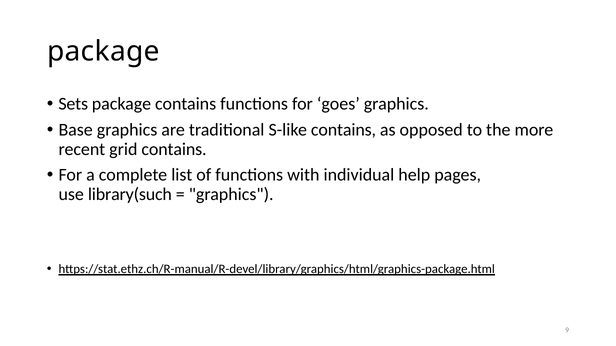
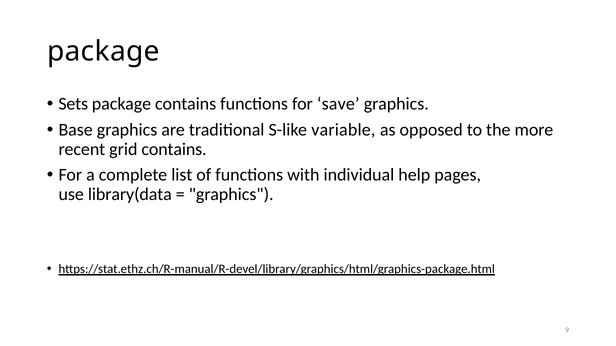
goes: goes -> save (338, 104)
S-like contains: contains -> variable (343, 130)
library(such: library(such -> library(data (130, 195)
